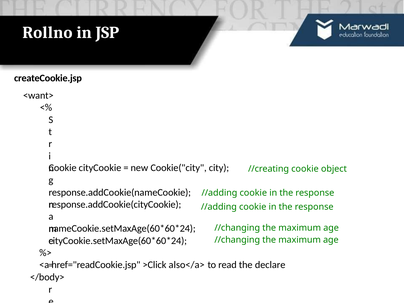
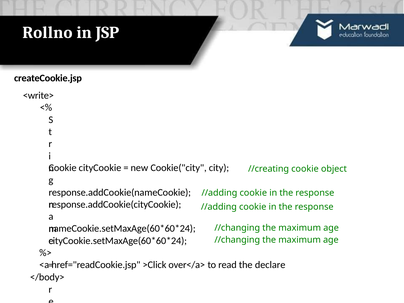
<want>: <want> -> <write> (38, 95)
also</a>: also</a> -> over</a> (187, 265)
